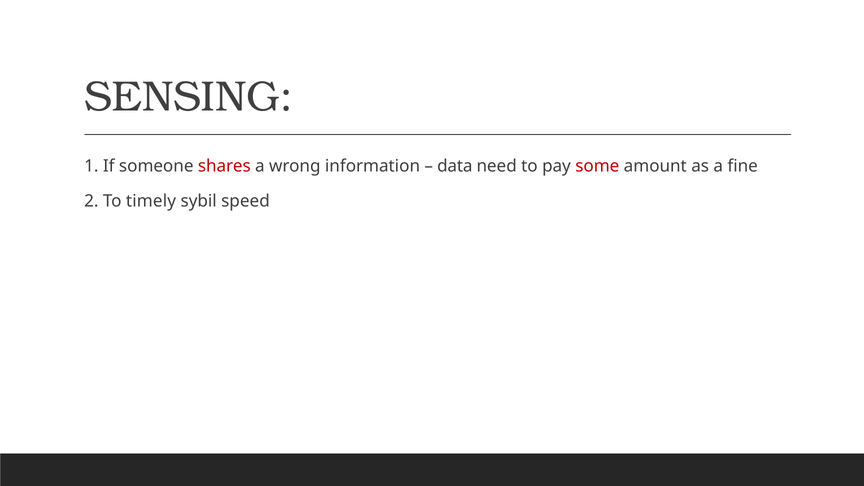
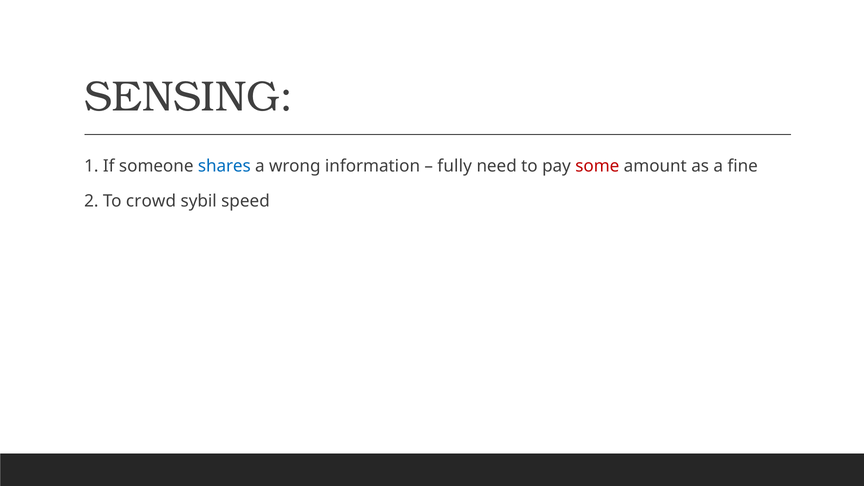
shares colour: red -> blue (224, 166)
data: data -> fully (455, 166)
timely: timely -> crowd (151, 201)
